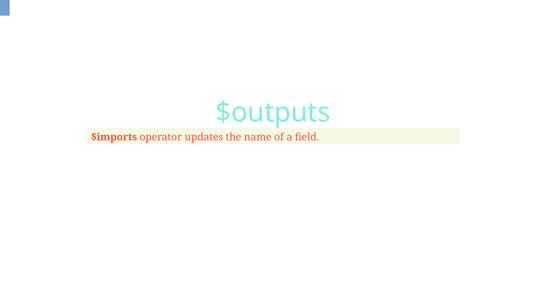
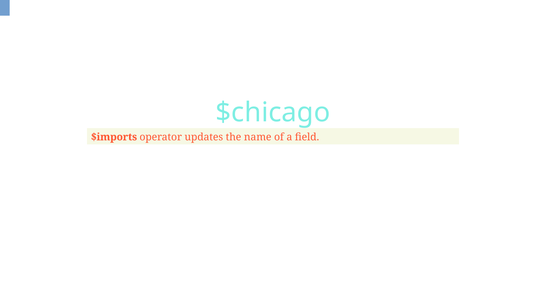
$outputs: $outputs -> $chicago (273, 112)
